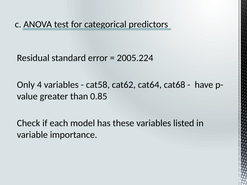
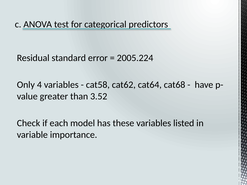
0.85: 0.85 -> 3.52 (99, 96)
